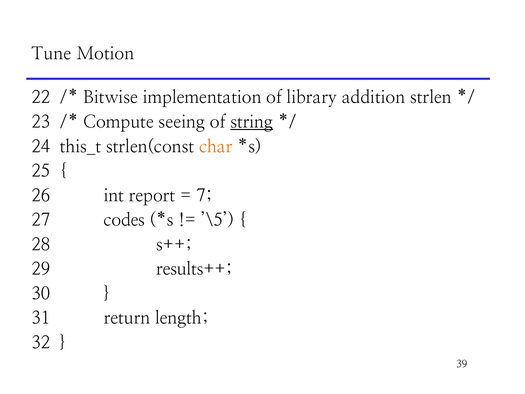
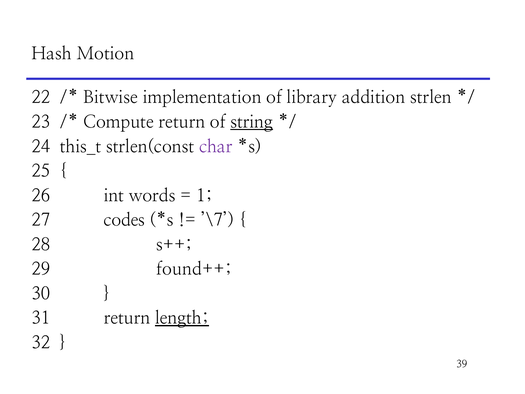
Tune: Tune -> Hash (52, 54)
Compute seeing: seeing -> return (182, 122)
char colour: orange -> purple (216, 146)
report: report -> words (152, 195)
7: 7 -> 1 (204, 195)
’\5: ’\5 -> ’\7 (218, 220)
results++: results++ -> found++ (194, 269)
length underline: none -> present (182, 318)
